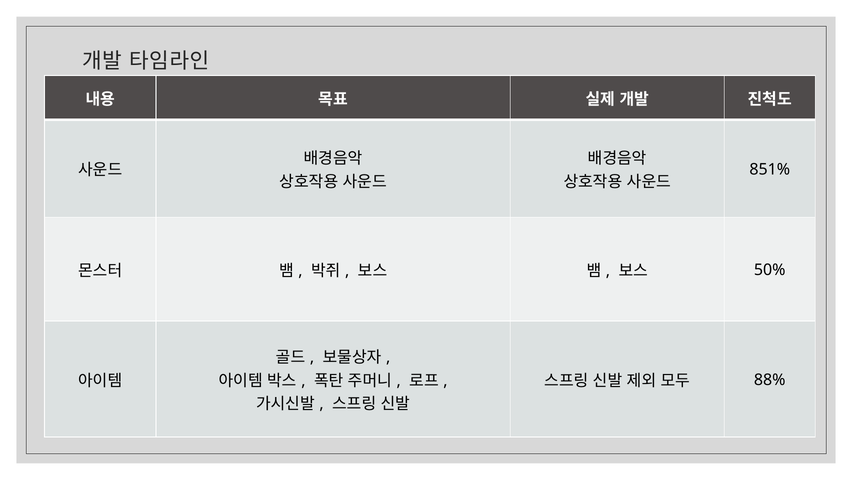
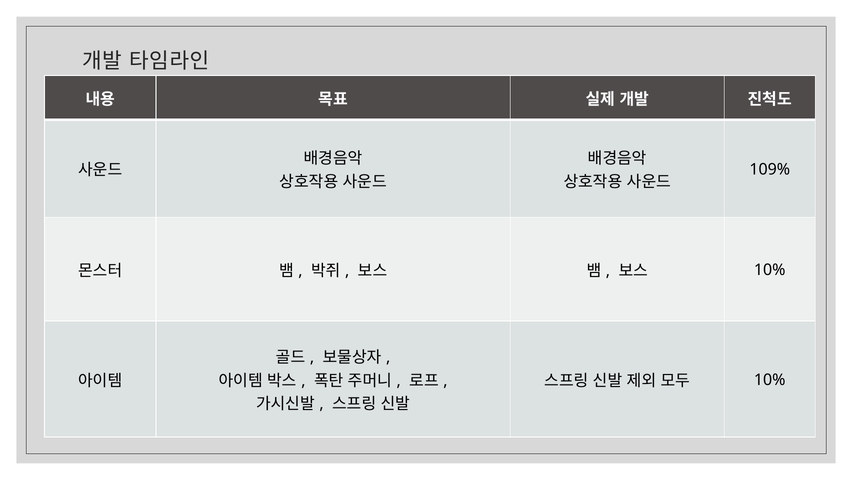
851%: 851% -> 109% (770, 169)
50%: 50% -> 10% (770, 270)
88%: 88% -> 10% (770, 379)
